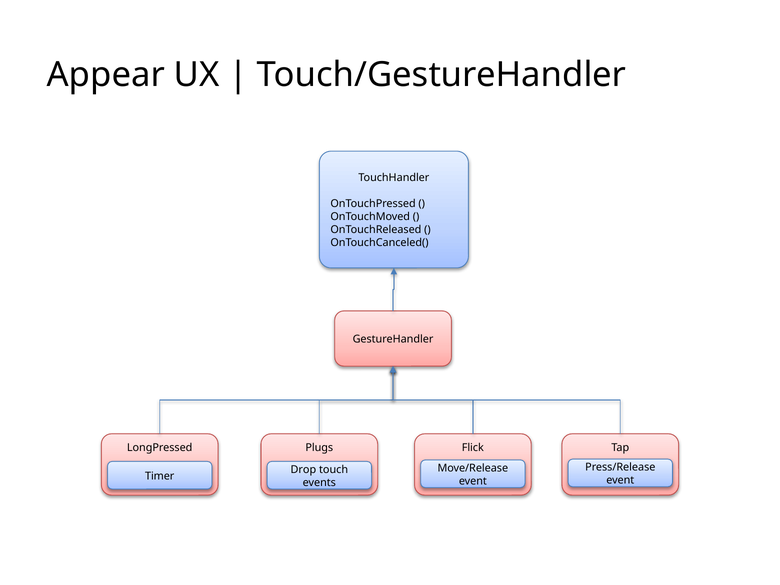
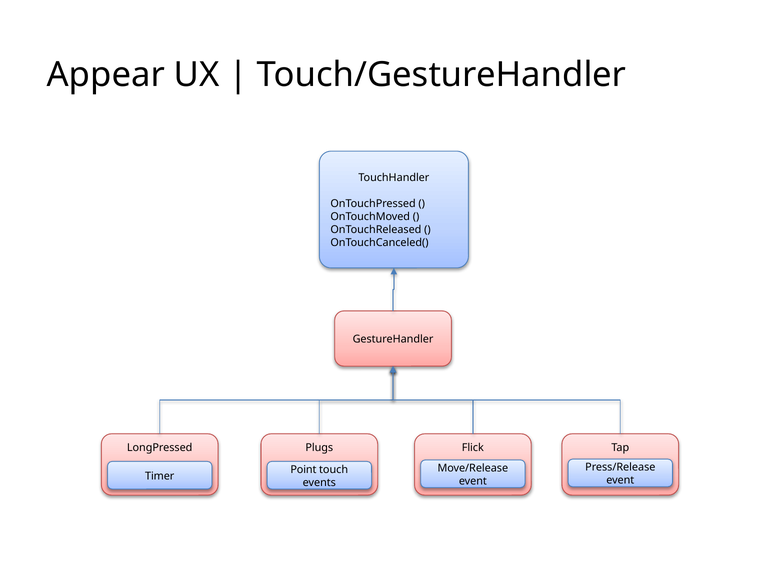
Drop: Drop -> Point (303, 469)
